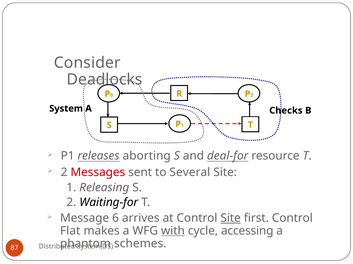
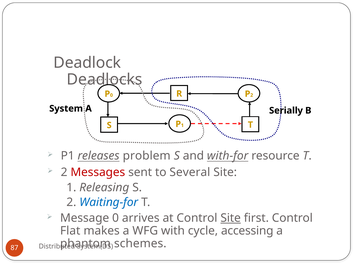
Consider: Consider -> Deadlock (87, 63)
Checks: Checks -> Serially (286, 111)
aborting: aborting -> problem (147, 156)
deal-for: deal-for -> with-for (228, 156)
Waiting-for colour: black -> blue (109, 203)
Message 6: 6 -> 0 (116, 219)
with underline: present -> none (173, 231)
